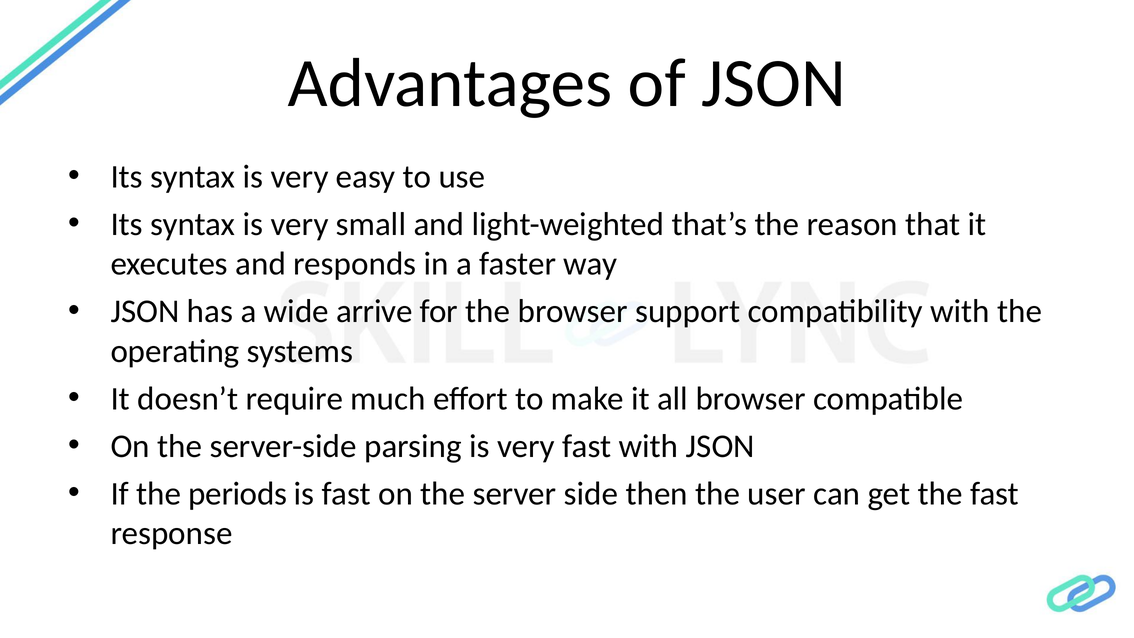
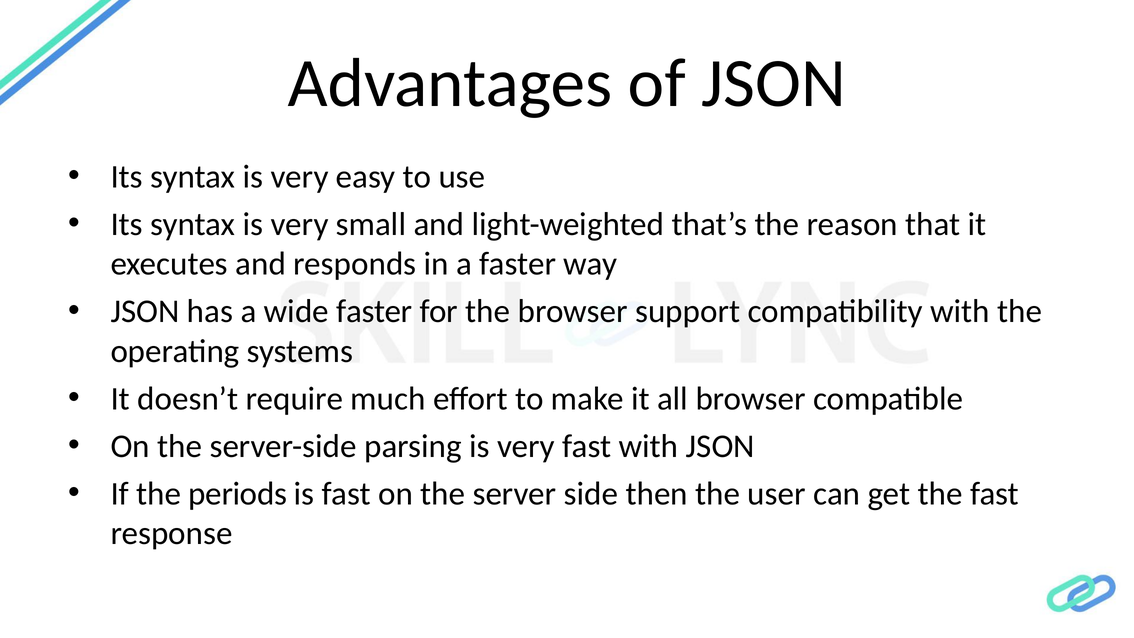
wide arrive: arrive -> faster (374, 311)
